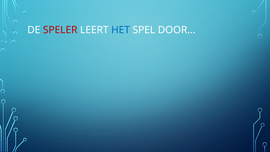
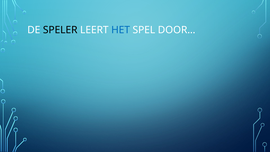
SPELER colour: red -> black (60, 30)
